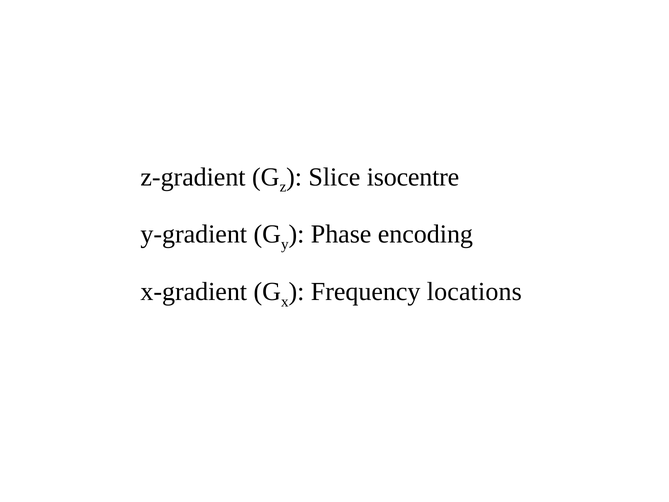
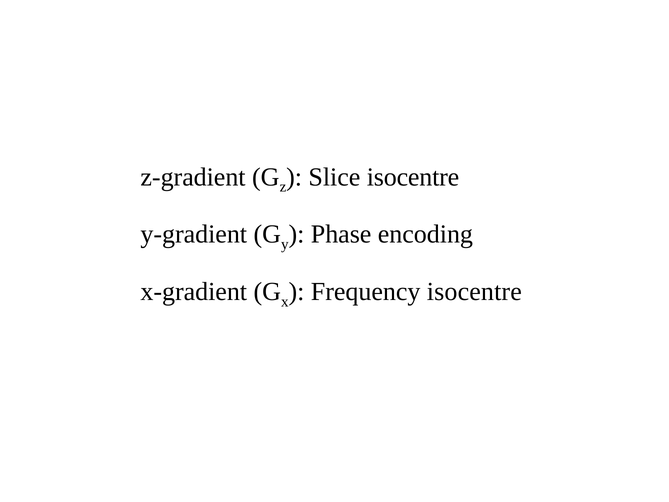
Frequency locations: locations -> isocentre (474, 292)
